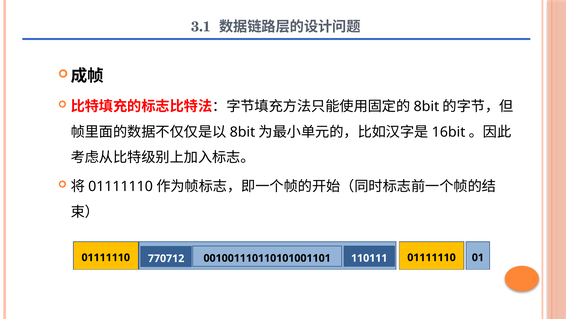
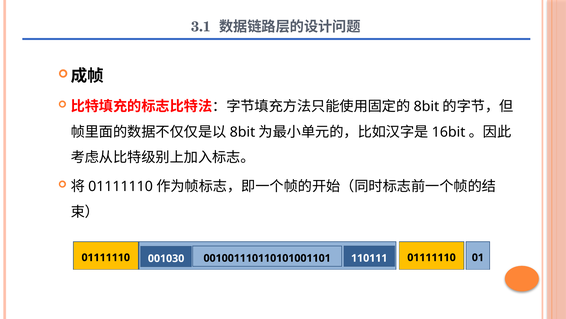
770712: 770712 -> 001030 (166, 258)
